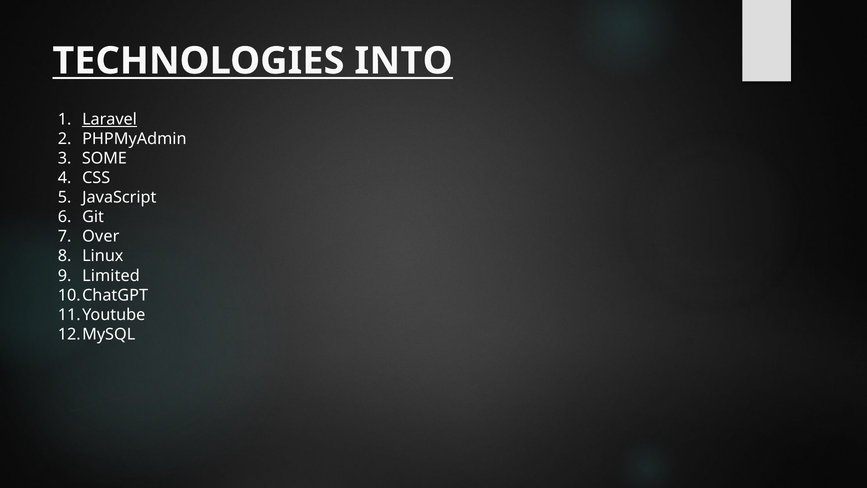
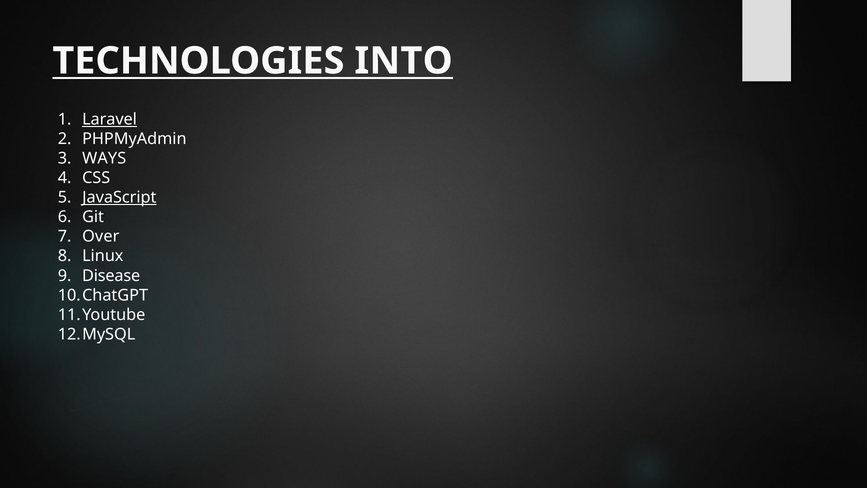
SOME: SOME -> WAYS (104, 158)
JavaScript underline: none -> present (119, 197)
Limited: Limited -> Disease (111, 275)
